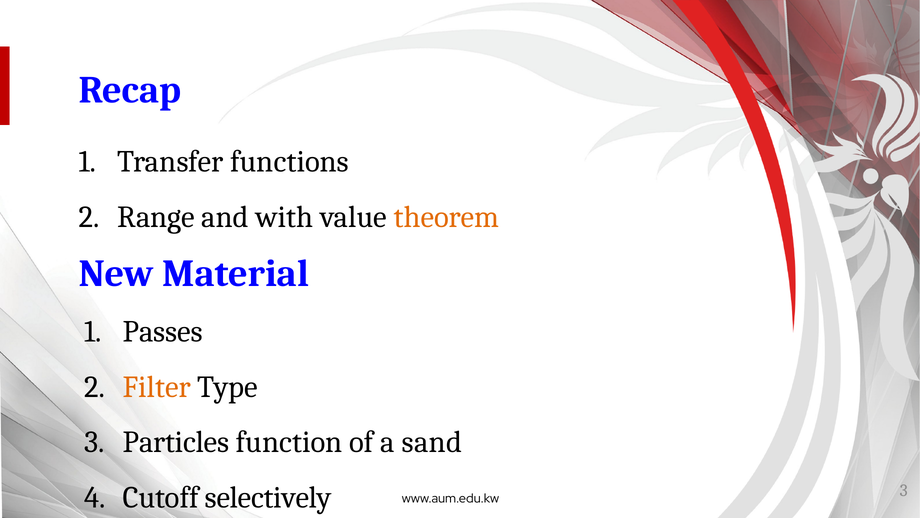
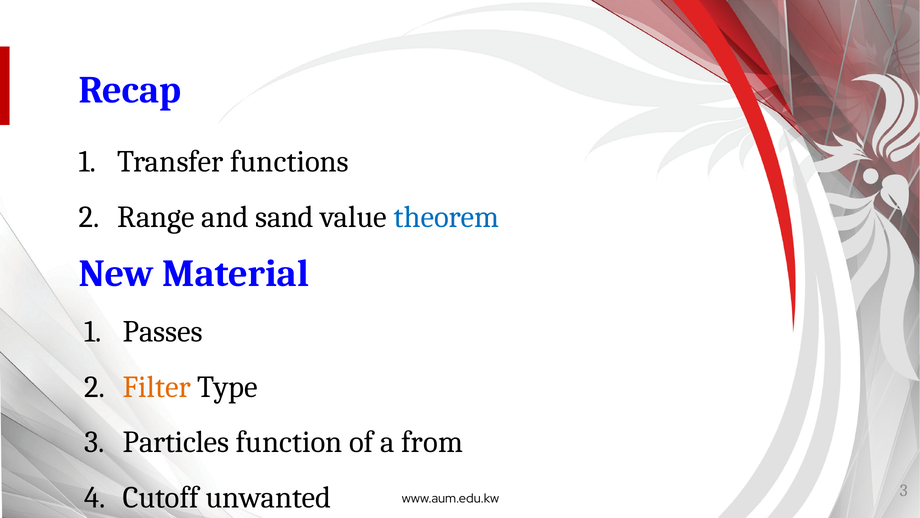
with: with -> sand (285, 217)
theorem colour: orange -> blue (446, 217)
sand: sand -> from (432, 442)
selectively: selectively -> unwanted (268, 497)
